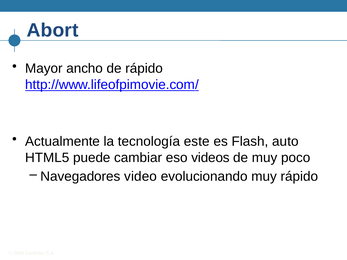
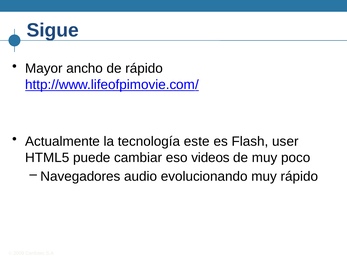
Abort: Abort -> Sigue (53, 30)
auto: auto -> user (285, 142)
video: video -> audio (141, 177)
